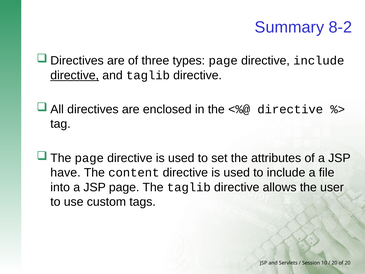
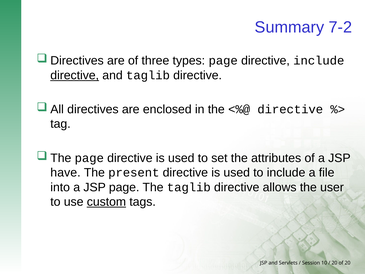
8-2: 8-2 -> 7-2 (340, 27)
content: content -> present (134, 173)
custom underline: none -> present (106, 202)
